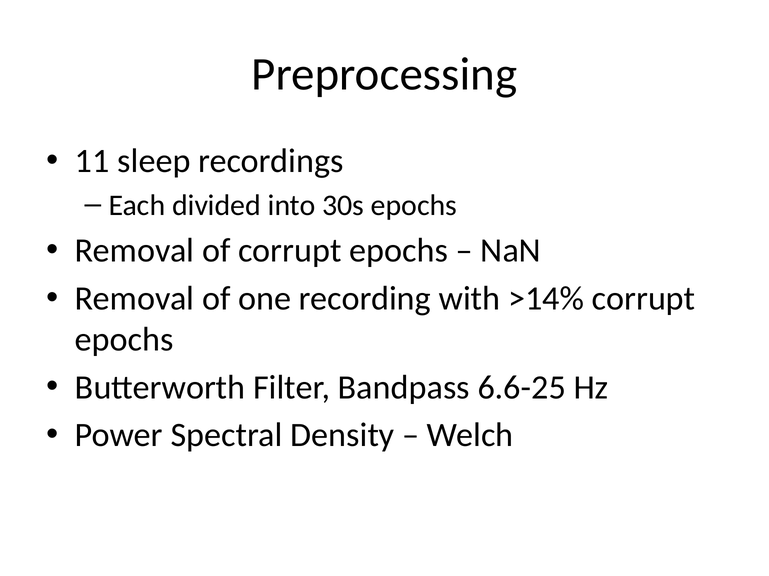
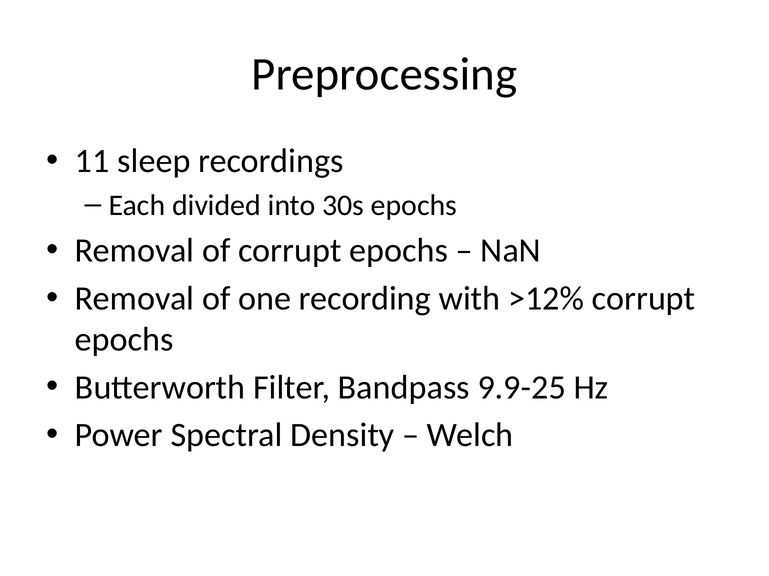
>14%: >14% -> >12% (546, 299)
6.6-25: 6.6-25 -> 9.9-25 (522, 388)
